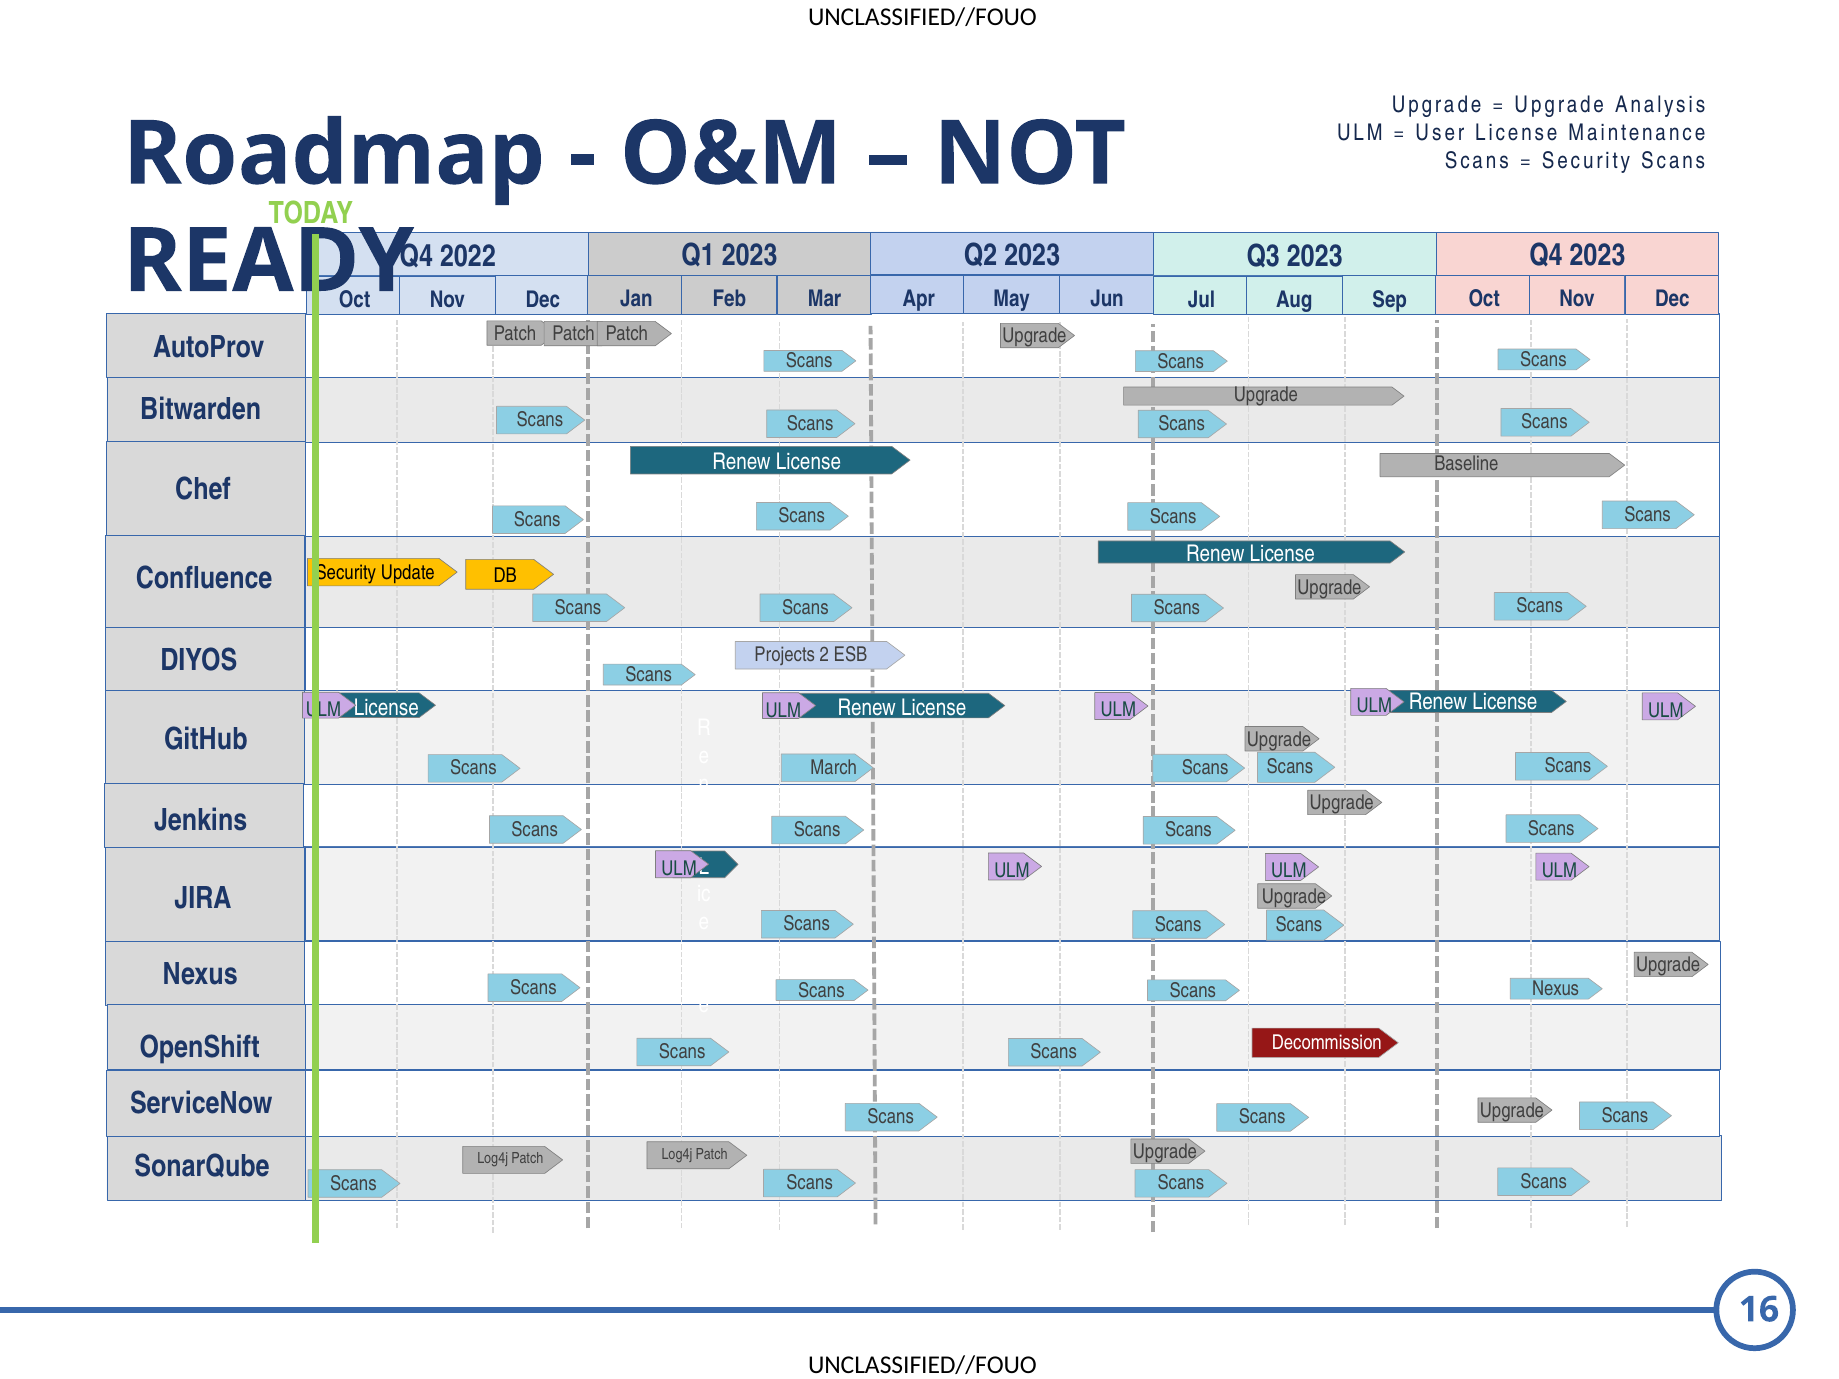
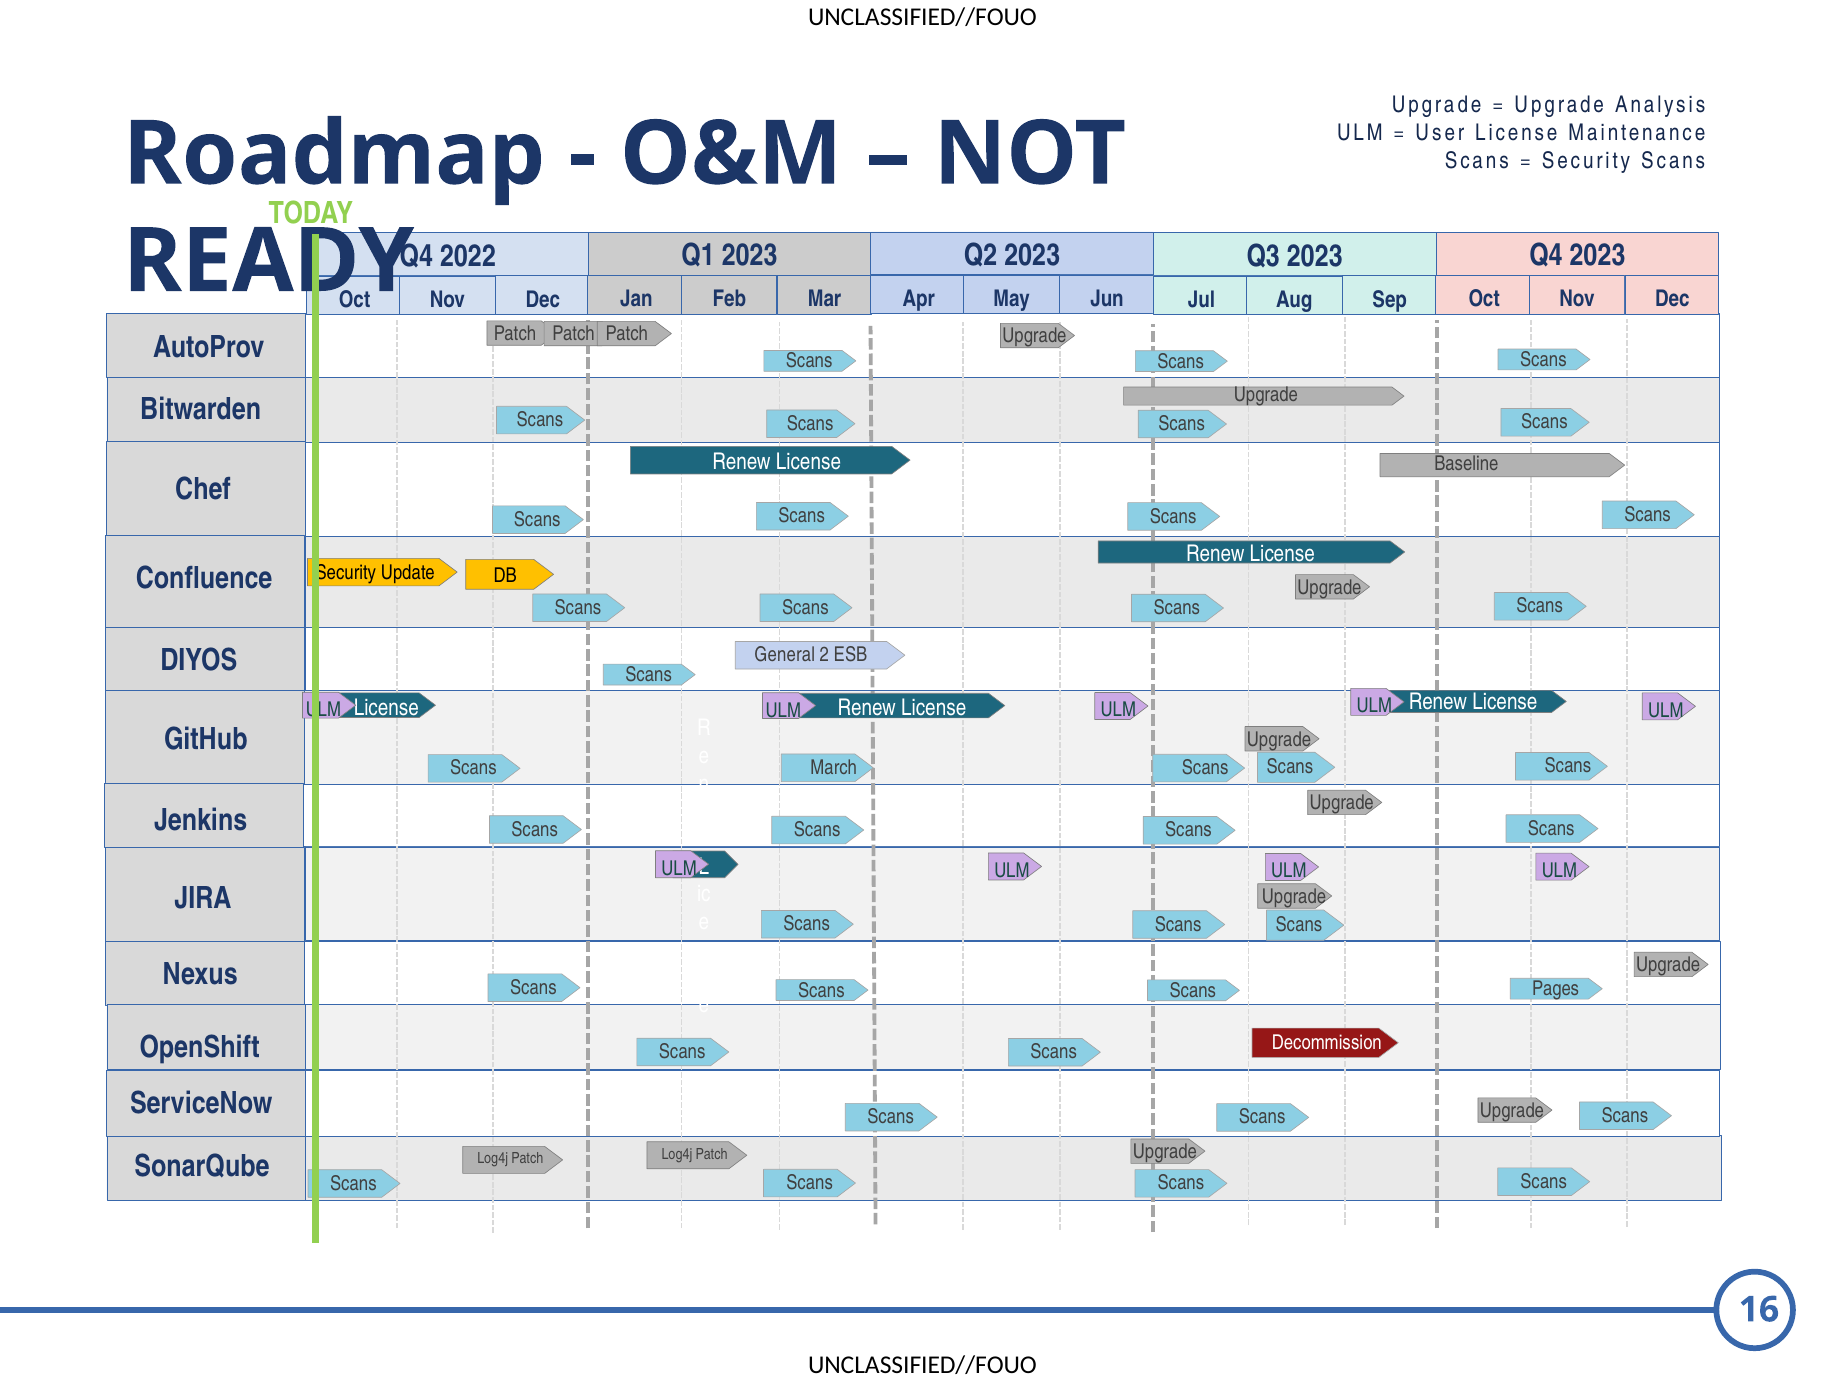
Projects: Projects -> General (785, 655)
Nexus: Nexus -> Pages (1556, 989)
